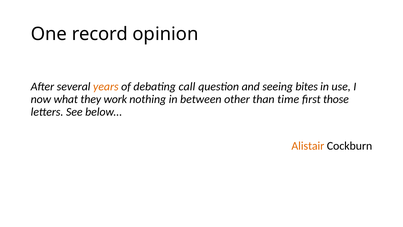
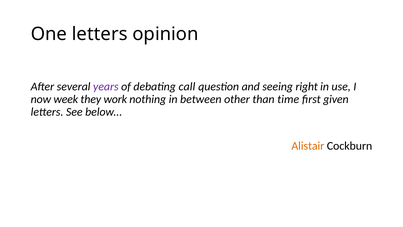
One record: record -> letters (100, 34)
years colour: orange -> purple (106, 86)
bites: bites -> right (307, 86)
what: what -> week (66, 99)
those: those -> given (336, 99)
